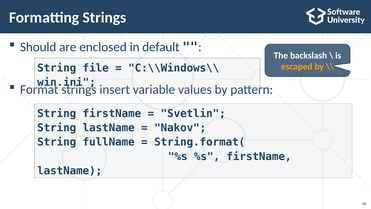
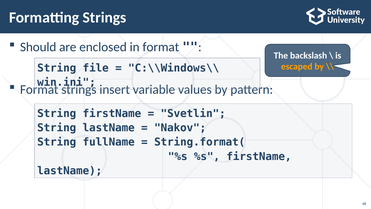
in default: default -> format (161, 47)
